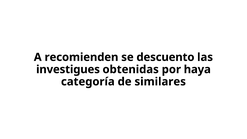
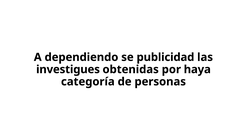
recomienden: recomienden -> dependiendo (81, 57)
descuento: descuento -> publicidad (165, 57)
similares: similares -> personas (160, 82)
